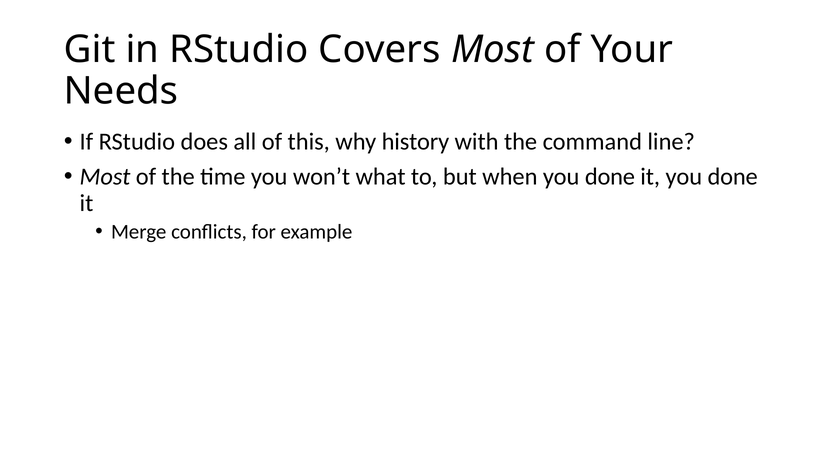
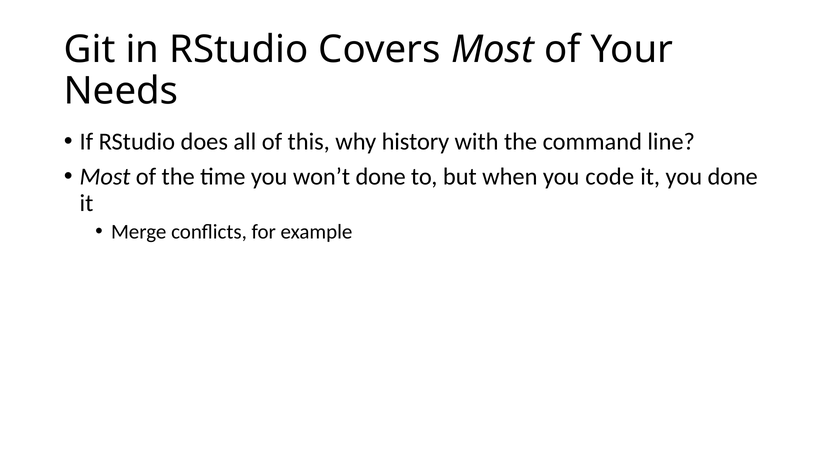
won’t what: what -> done (381, 177)
when you done: done -> code (610, 177)
